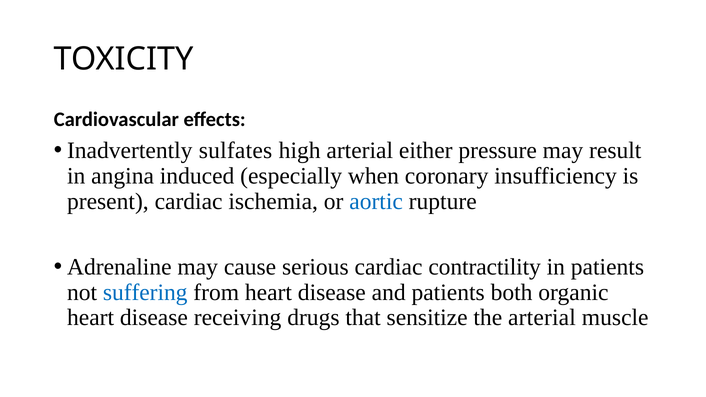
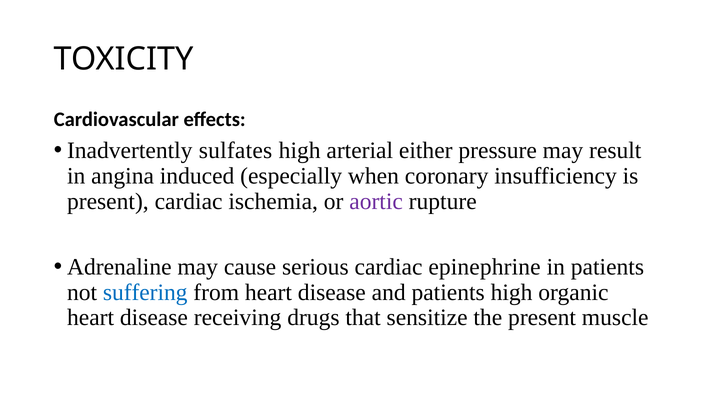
aortic colour: blue -> purple (376, 201)
contractility: contractility -> epinephrine (485, 267)
patients both: both -> high (512, 292)
the arterial: arterial -> present (542, 318)
